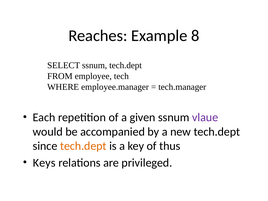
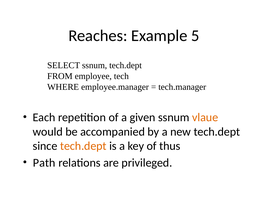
8: 8 -> 5 (195, 36)
vlaue colour: purple -> orange (205, 117)
Keys: Keys -> Path (44, 163)
